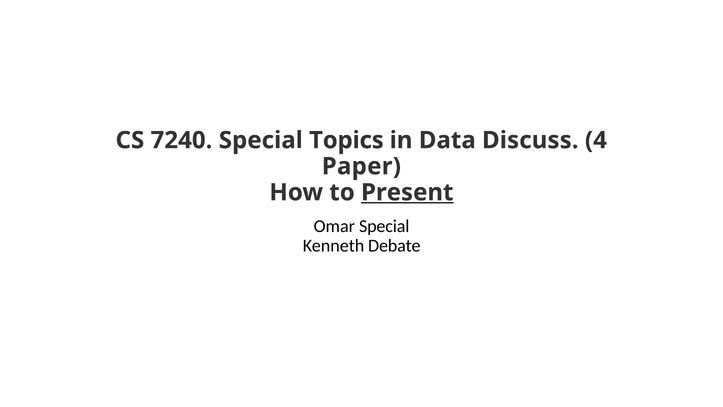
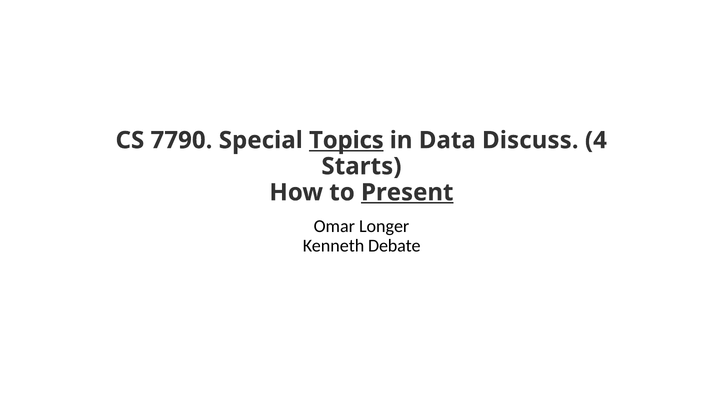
7240: 7240 -> 7790 (181, 140)
Topics underline: none -> present (346, 140)
Paper: Paper -> Starts (361, 166)
Omar Special: Special -> Longer (384, 226)
